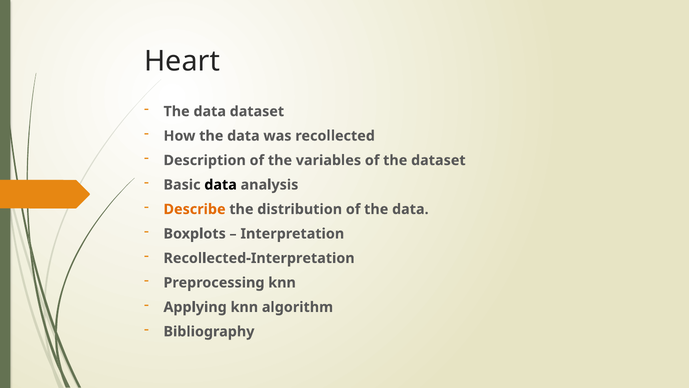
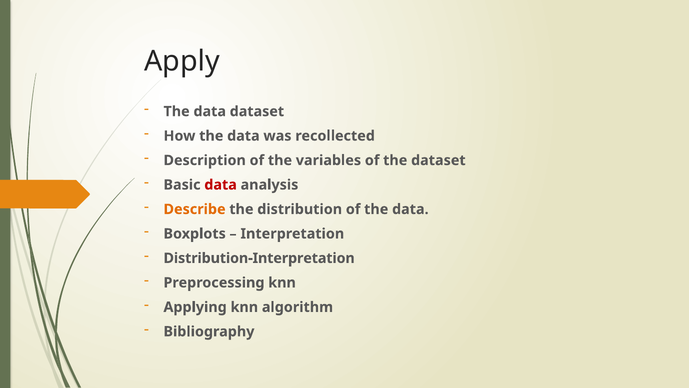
Heart: Heart -> Apply (182, 61)
data colour: black -> red (221, 185)
Recollected-Interpretation: Recollected-Interpretation -> Distribution-Interpretation (259, 258)
